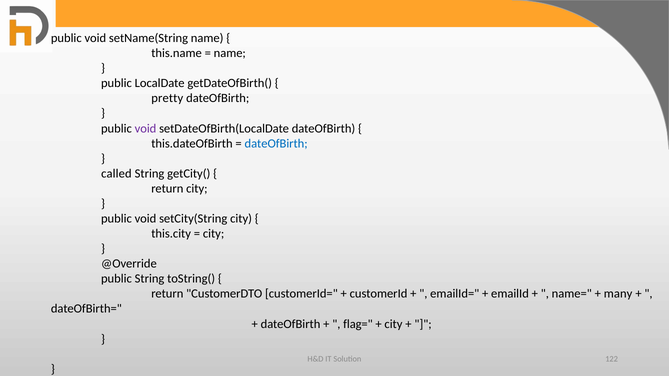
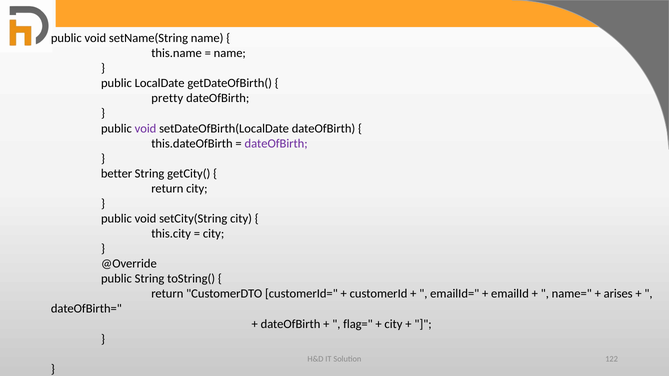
dateOfBirth colour: blue -> purple (276, 144)
called: called -> better (117, 174)
many: many -> arises (618, 294)
